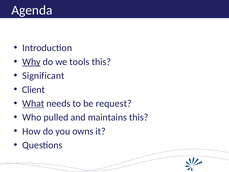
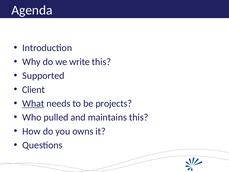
Why underline: present -> none (31, 62)
tools: tools -> write (80, 62)
Significant: Significant -> Supported (43, 76)
request: request -> projects (114, 103)
